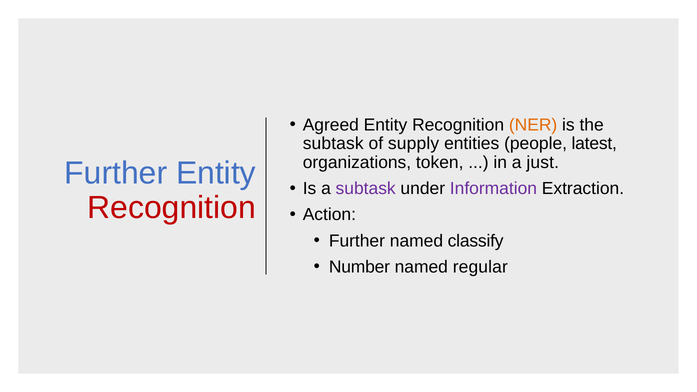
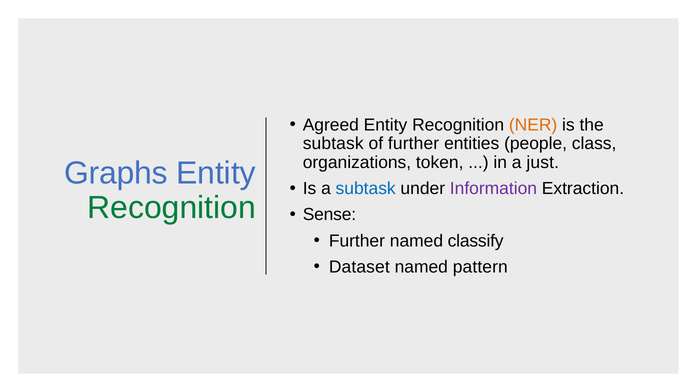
of supply: supply -> further (414, 144)
latest: latest -> class (594, 144)
Further: Further -> Graphs (116, 173)
subtask colour: purple -> blue (366, 189)
Recognition colour: red -> green (172, 208)
Action: Action -> Sense (329, 215)
Number: Number -> Dataset (359, 267)
regular: regular -> pattern (480, 267)
